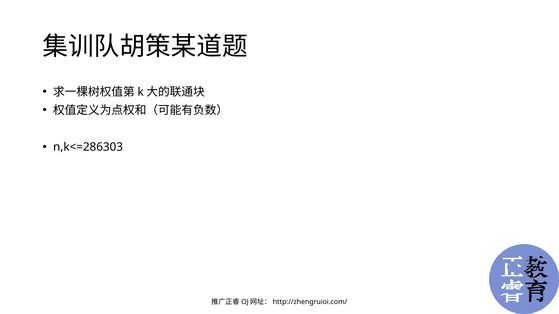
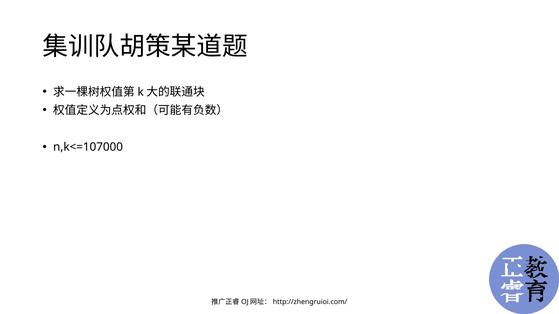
n,k<=286303: n,k<=286303 -> n,k<=107000 (88, 147)
